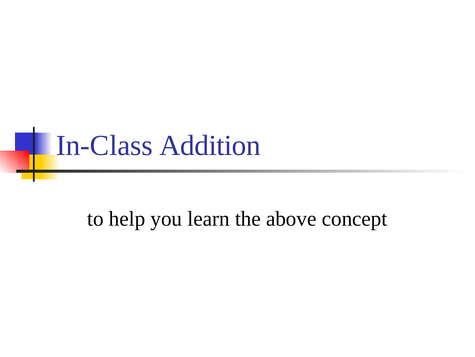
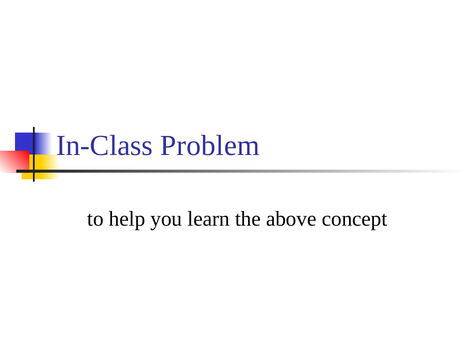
Addition: Addition -> Problem (210, 145)
